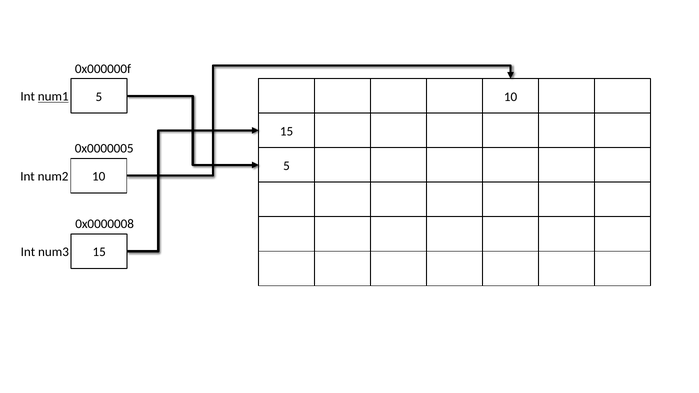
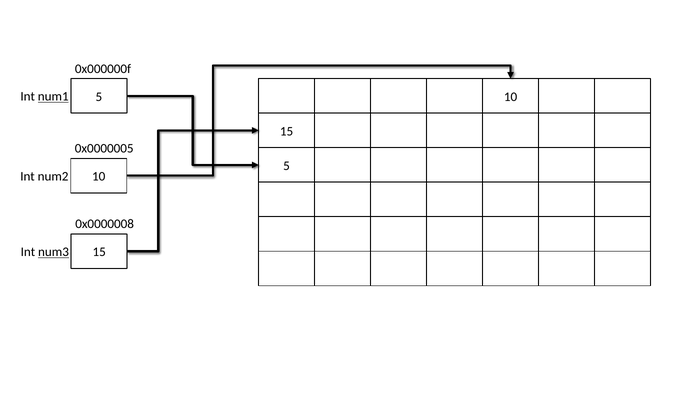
num3 underline: none -> present (54, 252)
